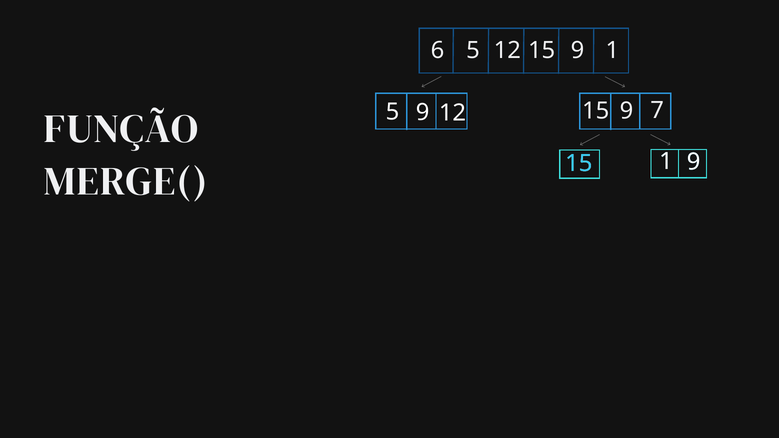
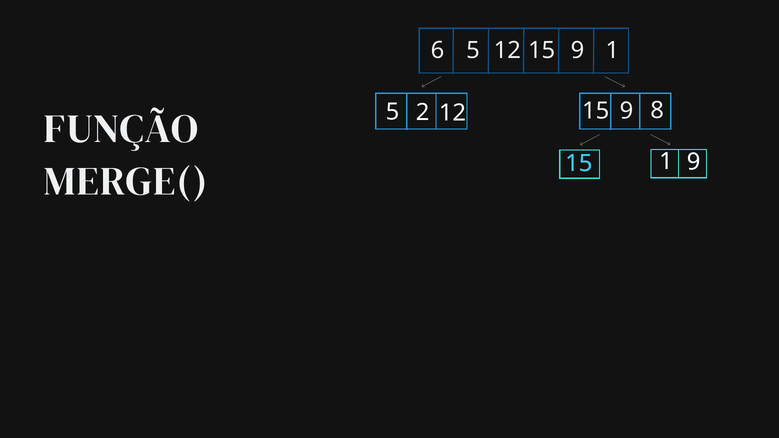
7: 7 -> 8 (657, 110)
5 9: 9 -> 2 (423, 112)
